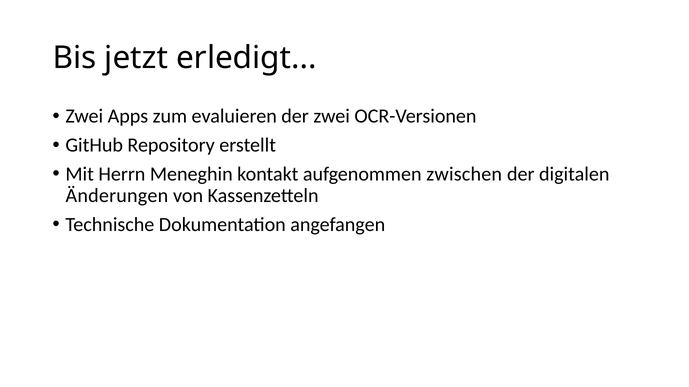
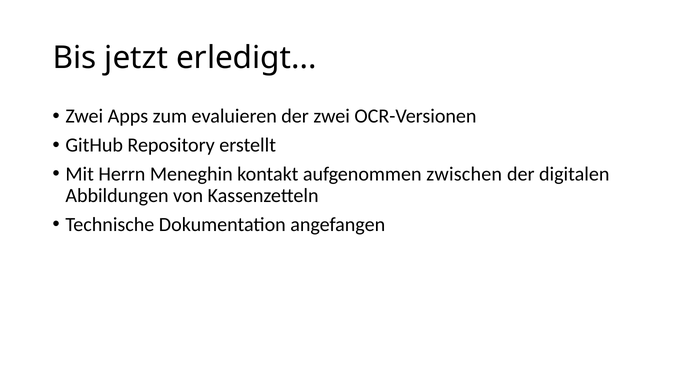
Änderungen: Änderungen -> Abbildungen (117, 196)
